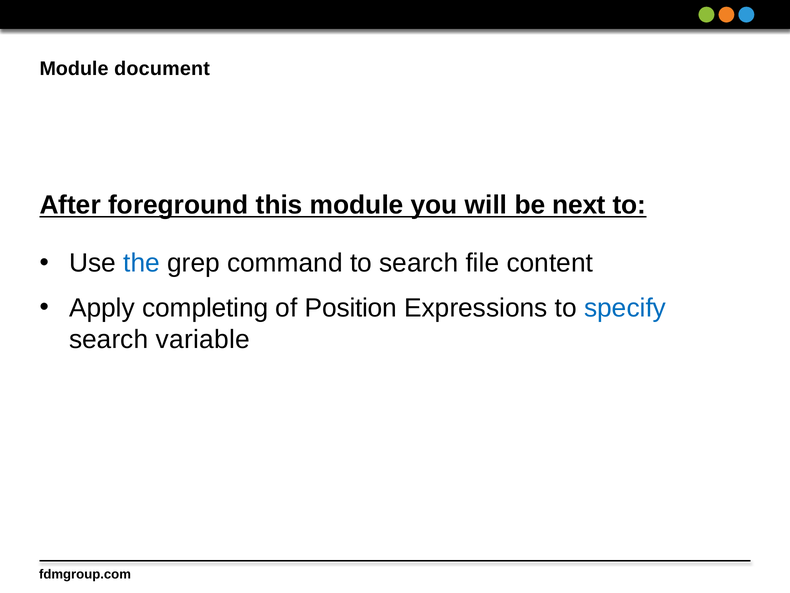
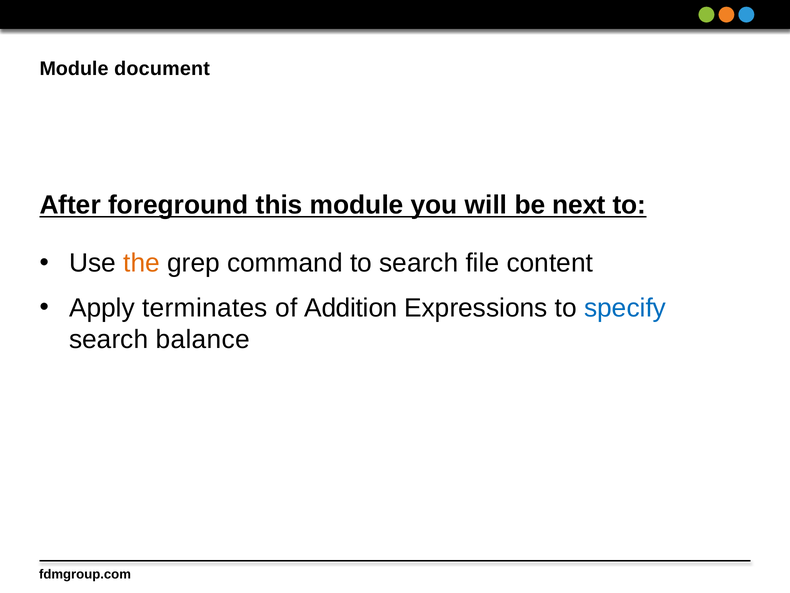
the colour: blue -> orange (142, 263)
completing: completing -> terminates (205, 308)
Position: Position -> Addition (351, 308)
variable: variable -> balance (203, 339)
